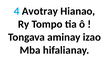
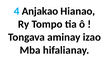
Avotray: Avotray -> Anjakao (40, 11)
